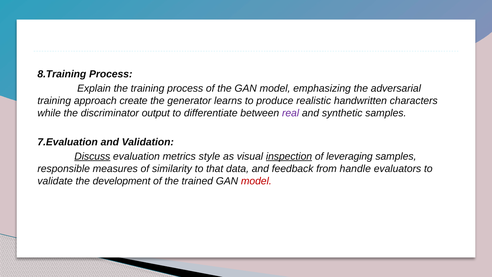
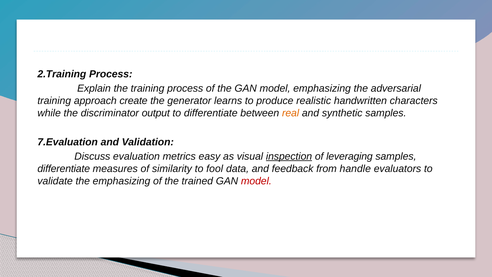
8.Training: 8.Training -> 2.Training (62, 74)
real colour: purple -> orange (291, 113)
Discuss underline: present -> none (92, 156)
style: style -> easy (209, 156)
responsible: responsible -> differentiate (64, 169)
that: that -> fool (215, 169)
the development: development -> emphasizing (122, 181)
